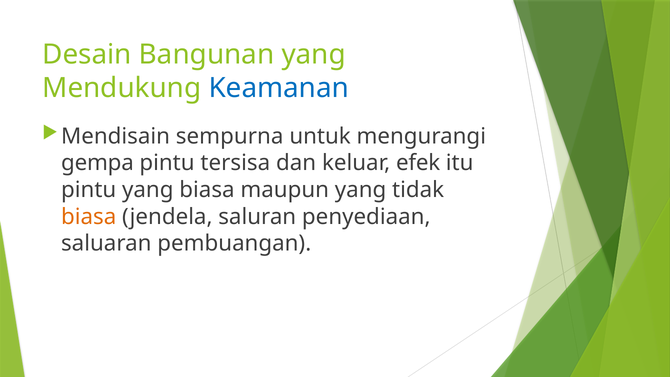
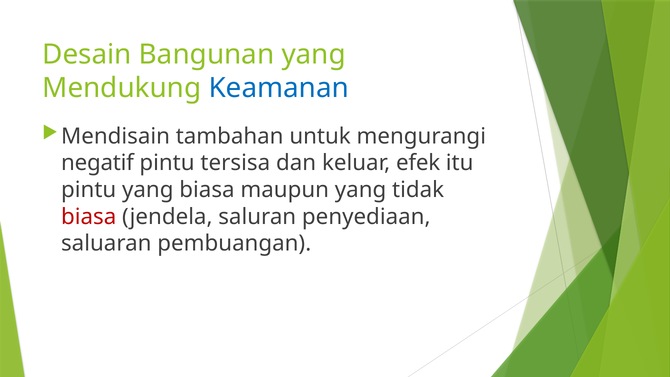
sempurna: sempurna -> tambahan (230, 136)
gempa: gempa -> negatif (97, 163)
biasa colour: orange -> red (89, 217)
